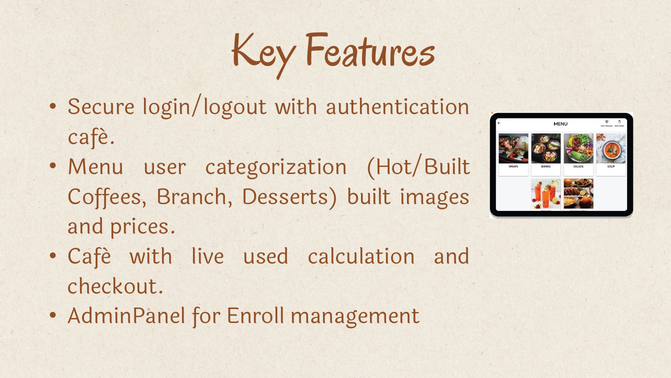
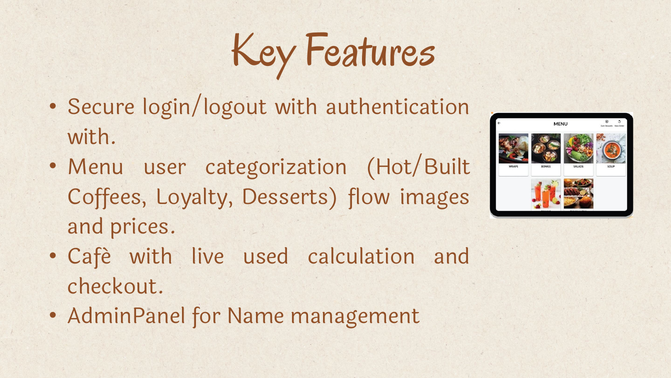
café: café -> with (92, 137)
Branch: Branch -> Loyalty (195, 197)
built: built -> flow (369, 197)
Enroll: Enroll -> Name (256, 316)
